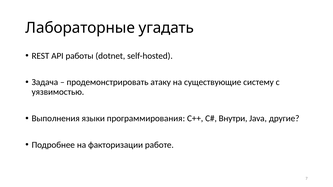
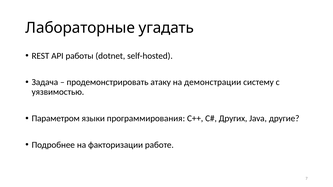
существующие: существующие -> демонстрации (213, 82)
Выполнения: Выполнения -> Параметром (56, 119)
Внутри: Внутри -> Других (233, 119)
